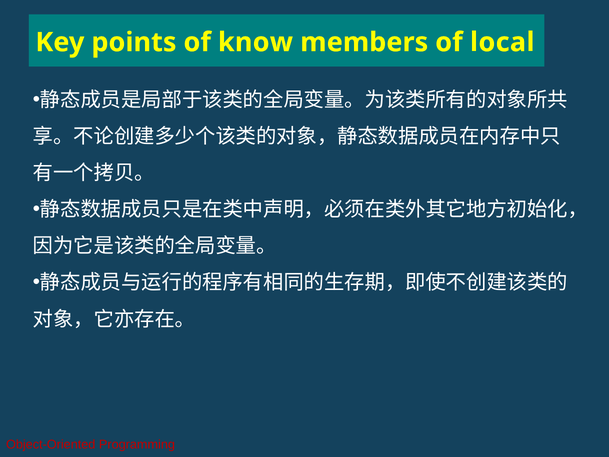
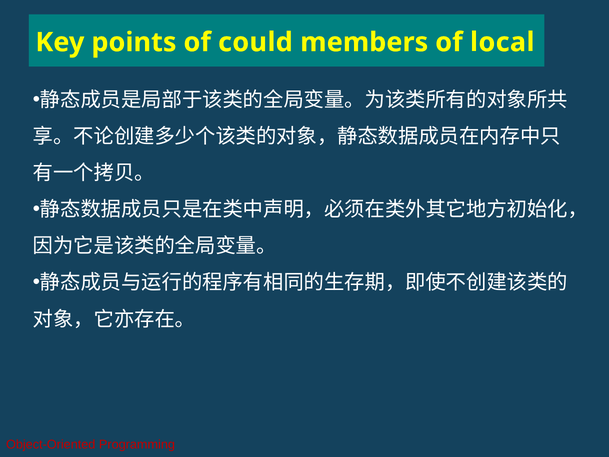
know: know -> could (255, 42)
